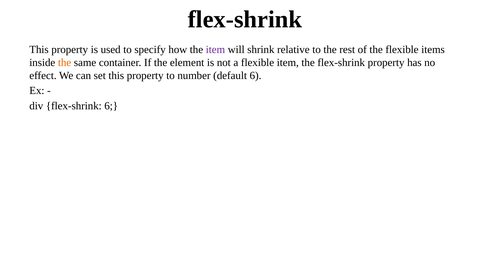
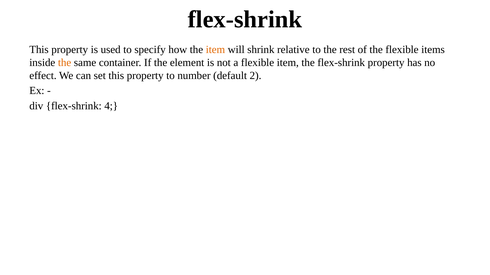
item colour: purple -> orange (215, 50)
default 6: 6 -> 2 (256, 76)
flex-shrink 6: 6 -> 4 (111, 106)
